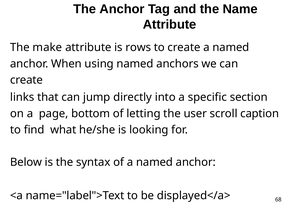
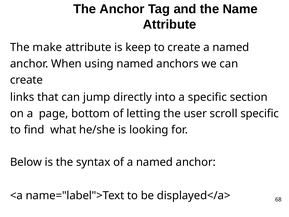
rows: rows -> keep (138, 47)
scroll caption: caption -> specific (260, 113)
